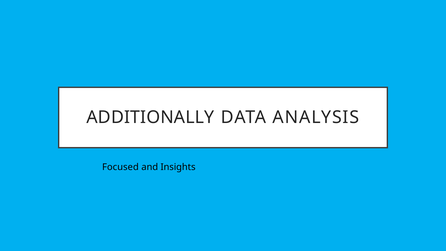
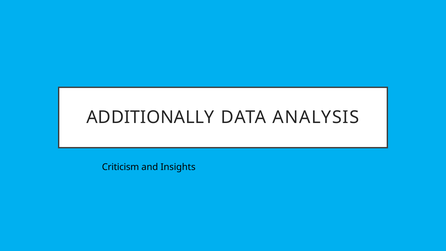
Focused: Focused -> Criticism (120, 167)
